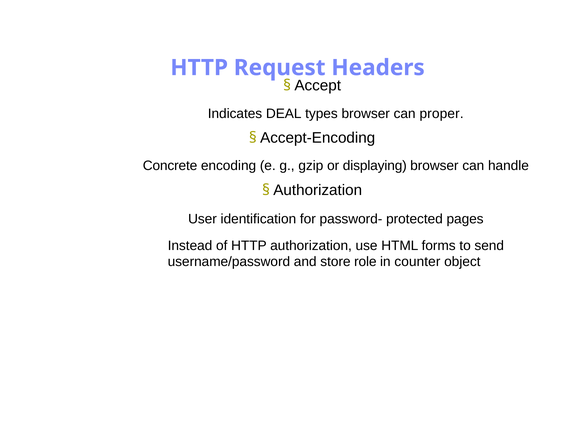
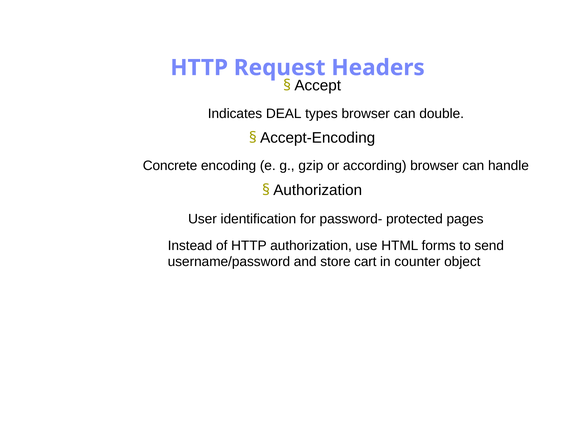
proper: proper -> double (442, 114)
displaying: displaying -> according (375, 166)
role: role -> cart (365, 262)
